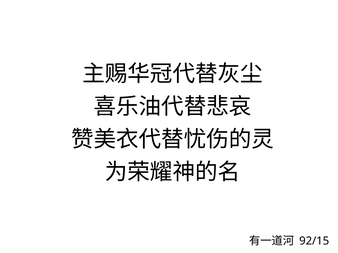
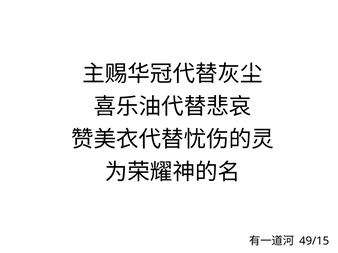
92/15: 92/15 -> 49/15 (314, 241)
